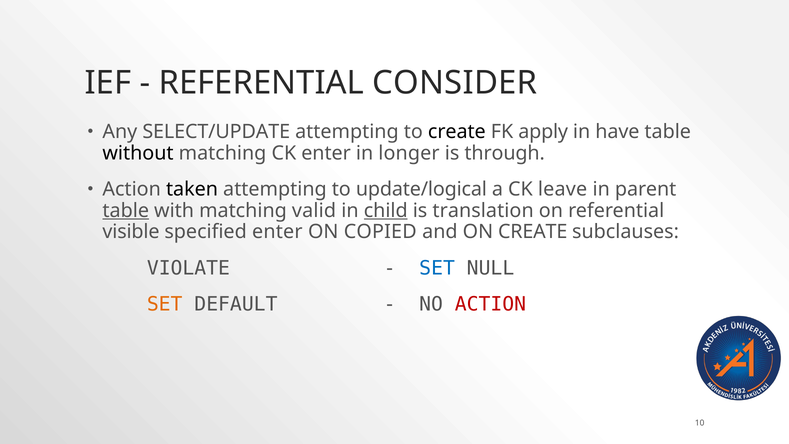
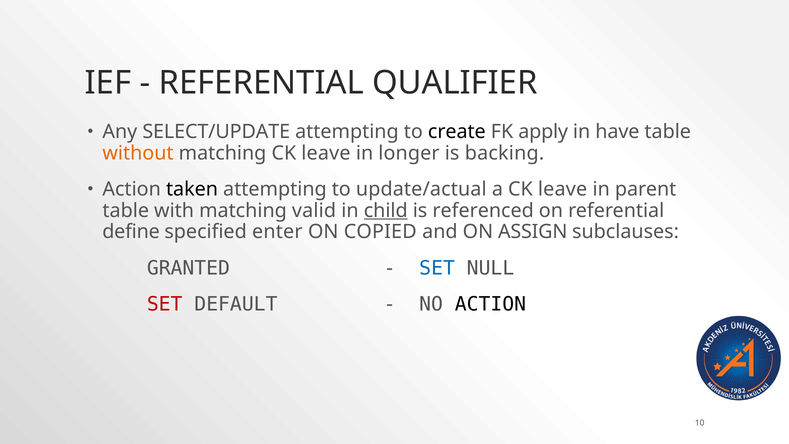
CONSIDER: CONSIDER -> QUALIFIER (455, 83)
without colour: black -> orange (138, 153)
matching CK enter: enter -> leave (326, 153)
through: through -> backing (505, 153)
update/logical: update/logical -> update/actual (421, 189)
table underline: present -> none (126, 211)
translation: translation -> referenced (483, 211)
visible: visible -> define (131, 232)
ON CREATE: CREATE -> ASSIGN (533, 232)
VIOLATE: VIOLATE -> GRANTED (188, 268)
SET colour: orange -> red (165, 304)
ACTION colour: red -> black (490, 304)
